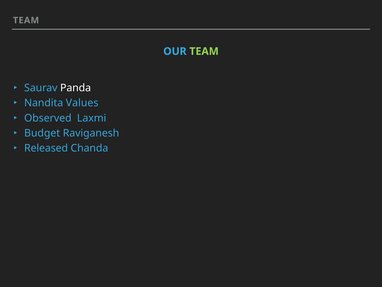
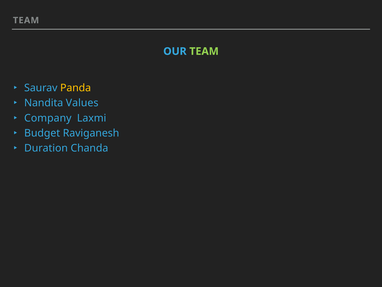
Panda colour: white -> yellow (76, 88)
Observed: Observed -> Company (48, 118)
Released: Released -> Duration (46, 148)
